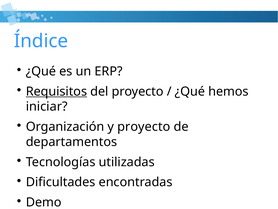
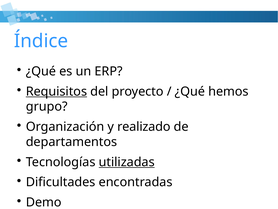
iniciar: iniciar -> grupo (47, 106)
y proyecto: proyecto -> realizado (144, 126)
utilizadas underline: none -> present (127, 162)
